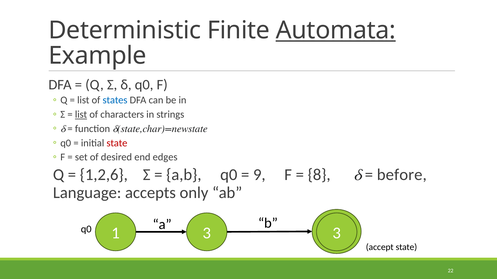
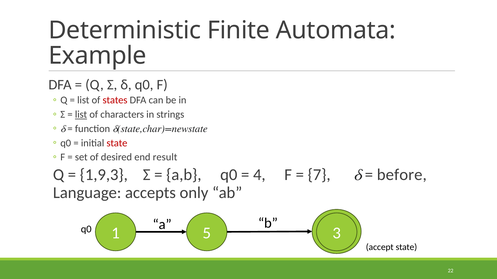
Automata underline: present -> none (336, 30)
states colour: blue -> red (115, 100)
edges: edges -> result (165, 158)
1,2,6: 1,2,6 -> 1,9,3 (104, 175)
9: 9 -> 4 (259, 175)
8: 8 -> 7 (319, 175)
1 3: 3 -> 5 (207, 233)
